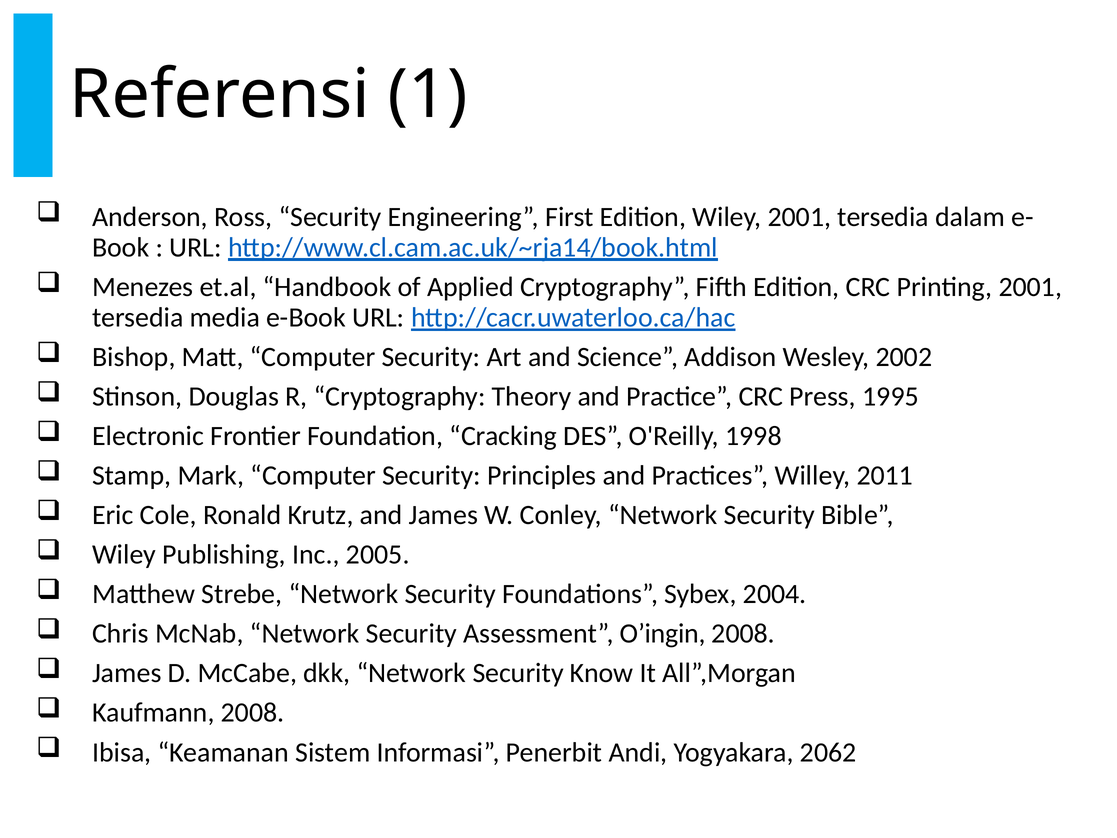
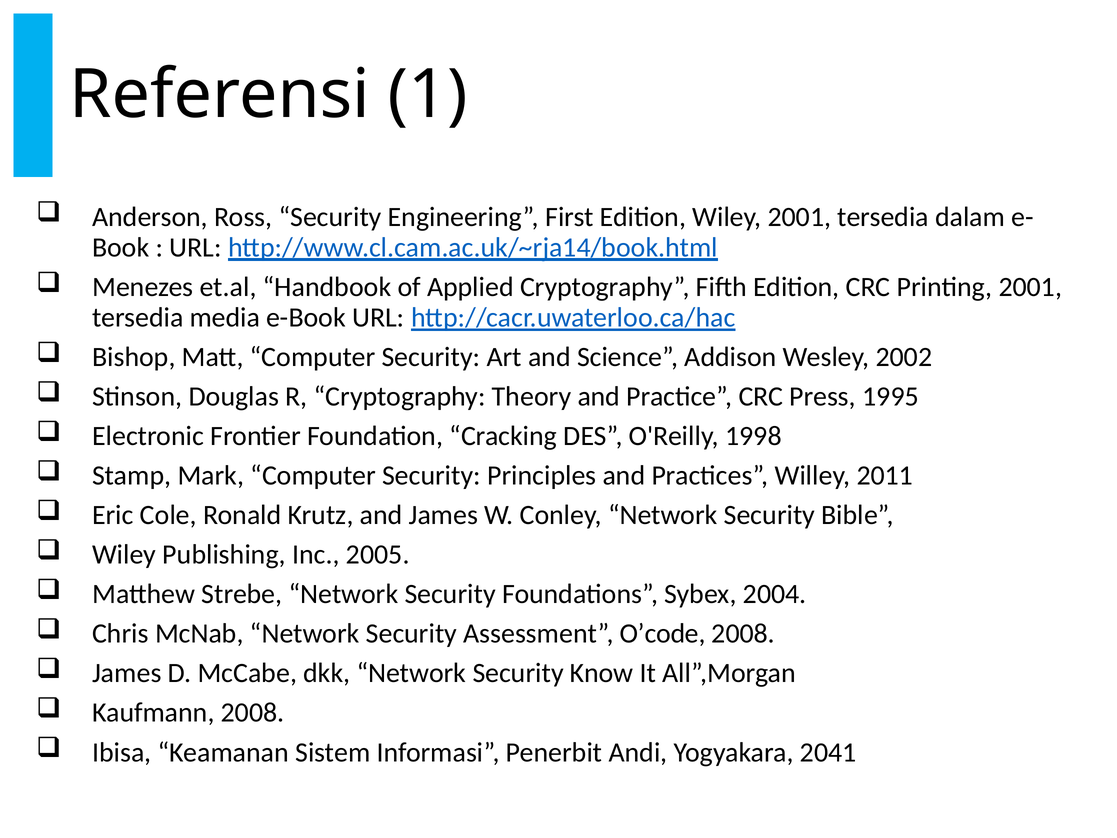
O’ingin: O’ingin -> O’code (663, 634)
2062: 2062 -> 2041 (828, 752)
